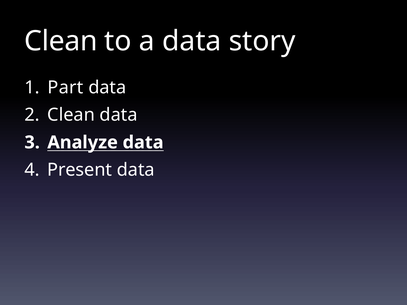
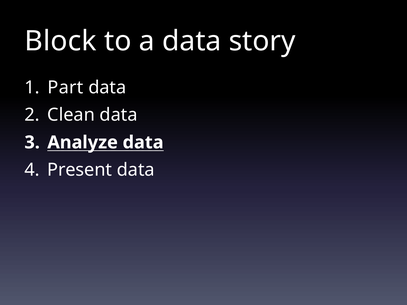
Clean: Clean -> Block (61, 41)
